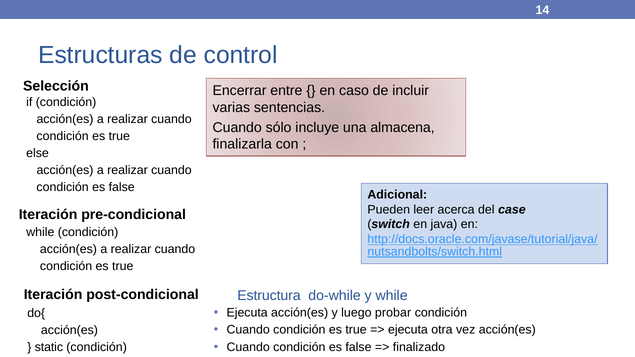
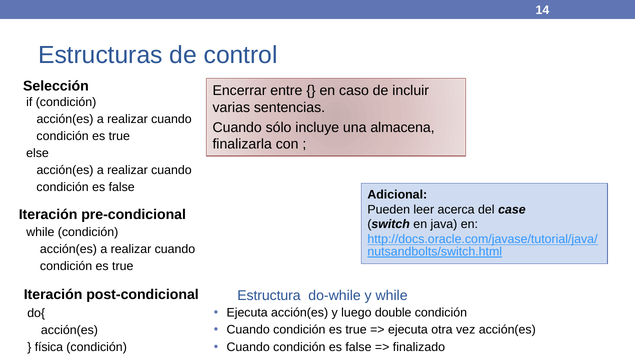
probar: probar -> double (393, 313)
static: static -> física (49, 347)
